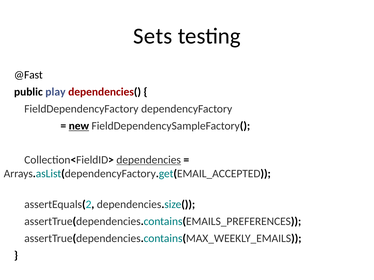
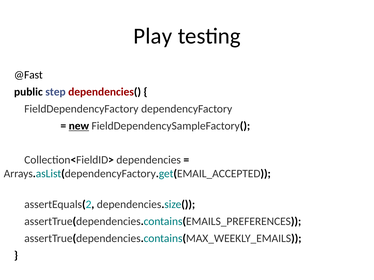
Sets: Sets -> Play (153, 36)
play: play -> step (56, 92)
dependencies underline: present -> none (149, 160)
